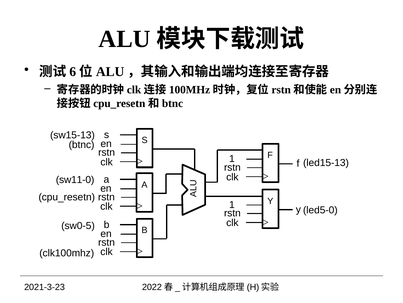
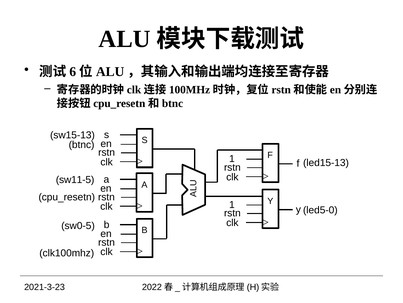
sw11-0: sw11-0 -> sw11-5 (75, 179)
